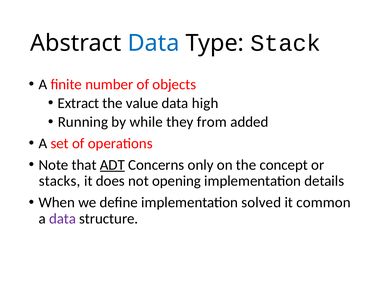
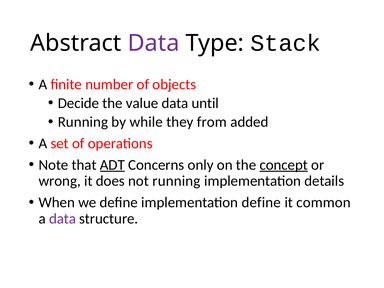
Data colour: blue -> purple (153, 43)
Extract: Extract -> Decide (78, 103)
high: high -> until (205, 103)
concept underline: none -> present (284, 165)
stacks: stacks -> wrong (60, 181)
not opening: opening -> running (176, 181)
implementation solved: solved -> define (261, 202)
